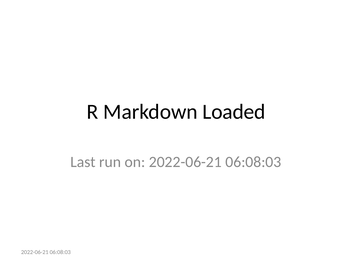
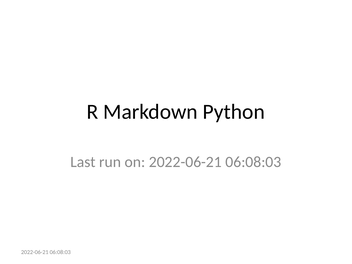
Loaded: Loaded -> Python (234, 112)
